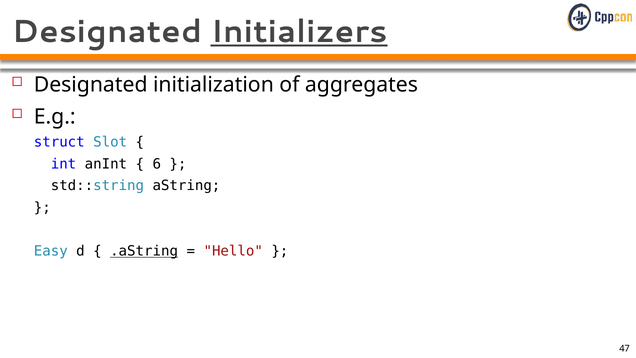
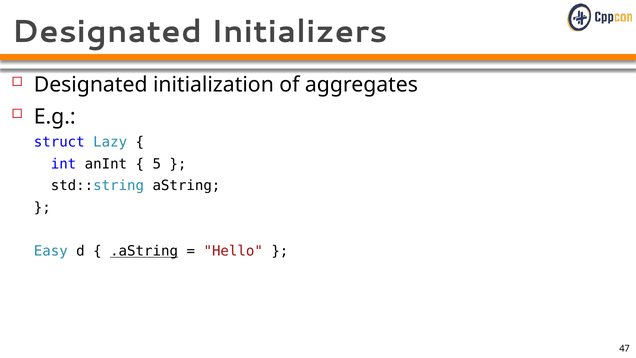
Initializers underline: present -> none (299, 32)
Slot: Slot -> Lazy (110, 142)
6: 6 -> 5 (157, 164)
